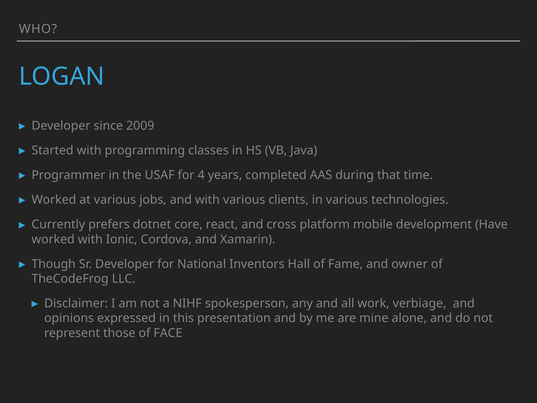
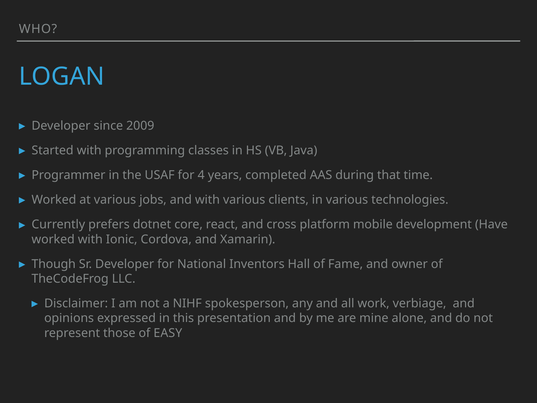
FACE: FACE -> EASY (168, 333)
